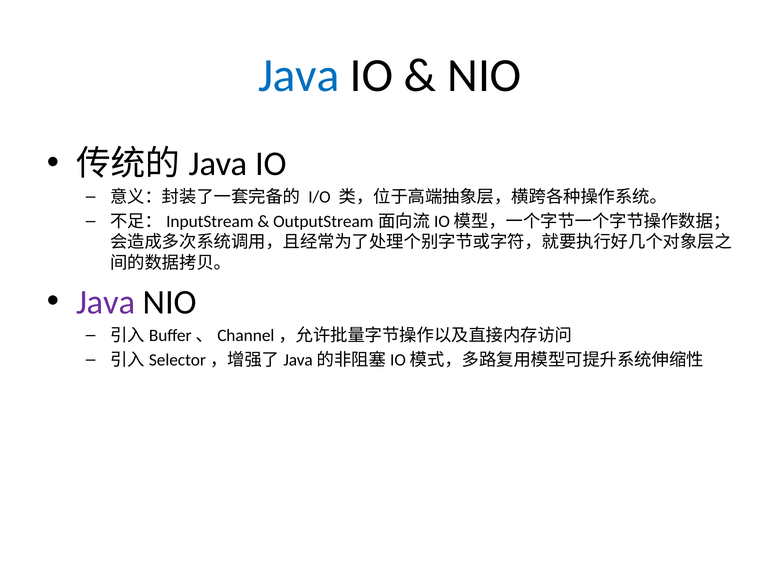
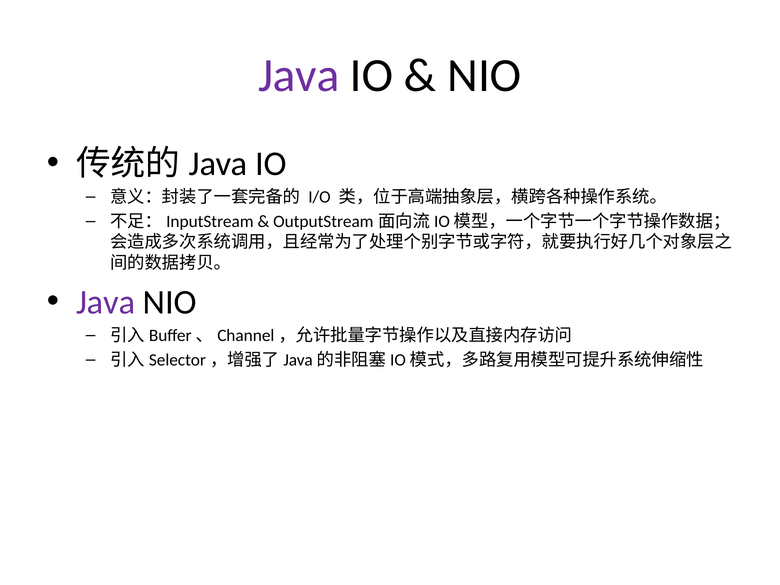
Java colour: blue -> purple (299, 76)
